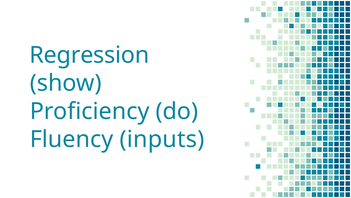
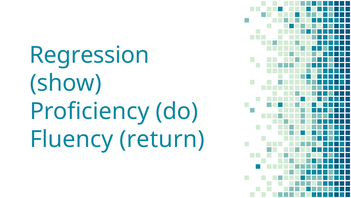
inputs: inputs -> return (162, 139)
